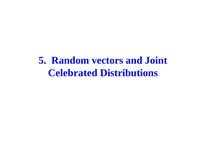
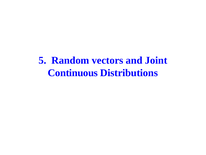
Celebrated: Celebrated -> Continuous (73, 73)
